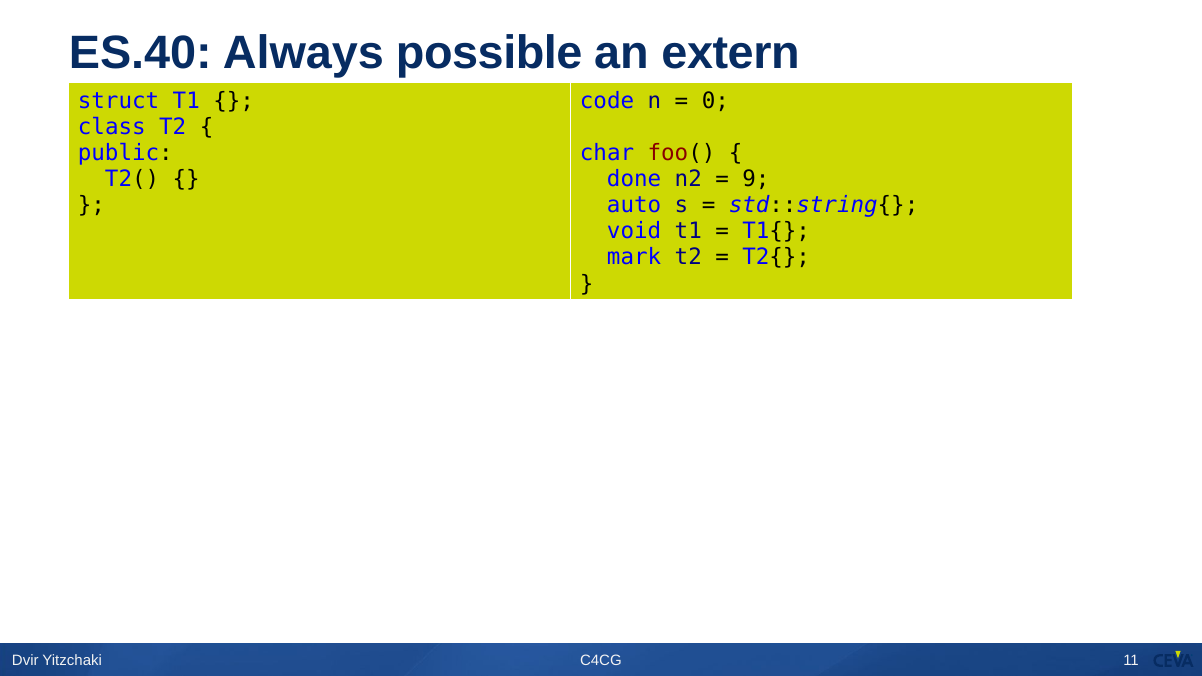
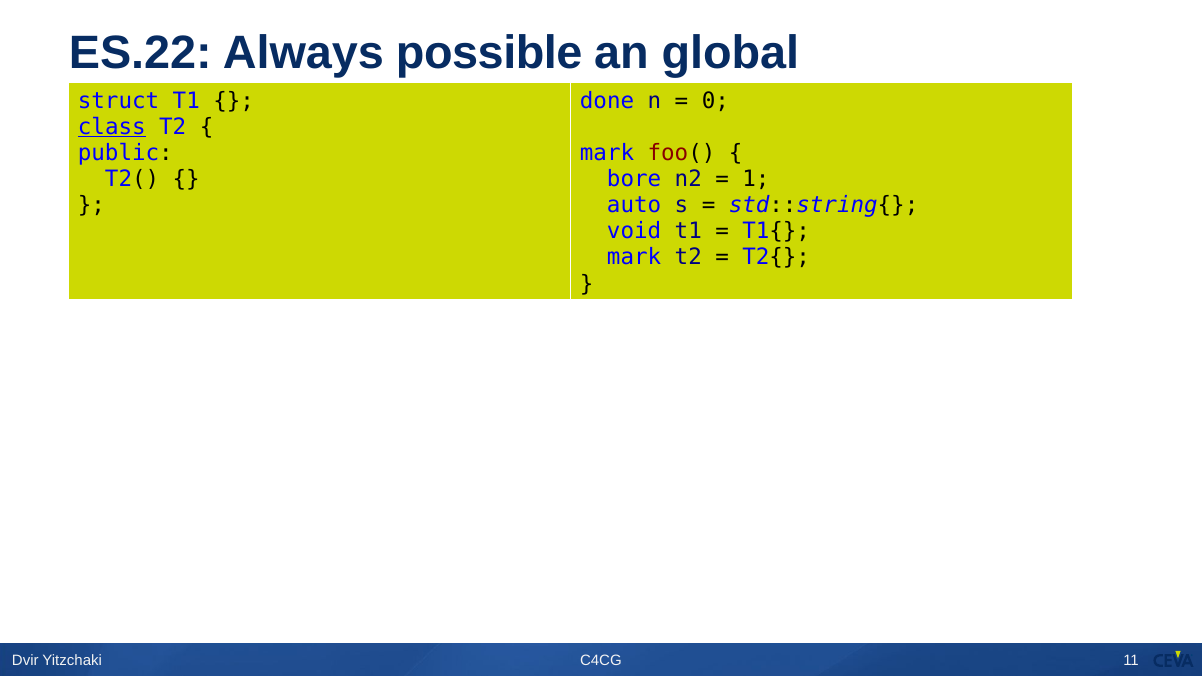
ES.40: ES.40 -> ES.22 (140, 54)
extern: extern -> global (730, 54)
code: code -> done (607, 101)
class underline: none -> present (112, 127)
char: char -> mark (607, 153)
done: done -> bore (634, 179)
9: 9 -> 1 (756, 179)
